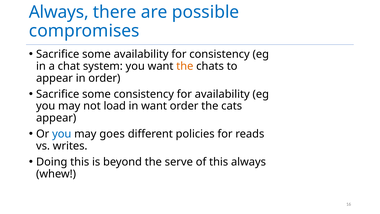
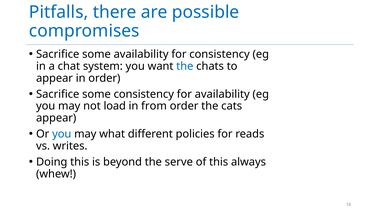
Always: Always -> Pitfalls (59, 12)
the colour: orange -> blue (185, 66)
in want: want -> from (154, 106)
goes: goes -> what (112, 134)
